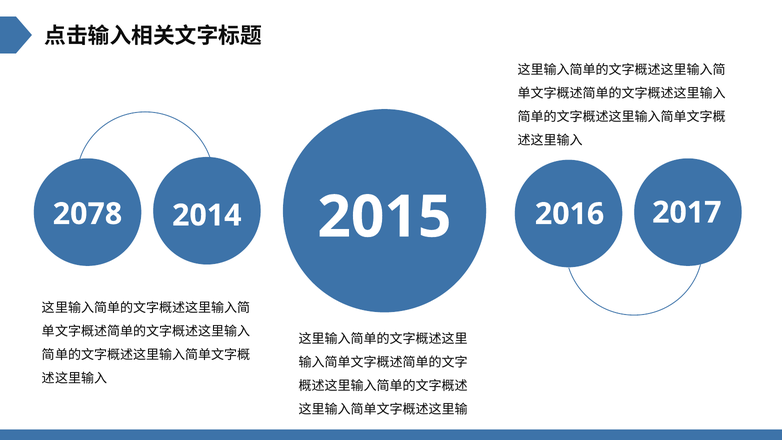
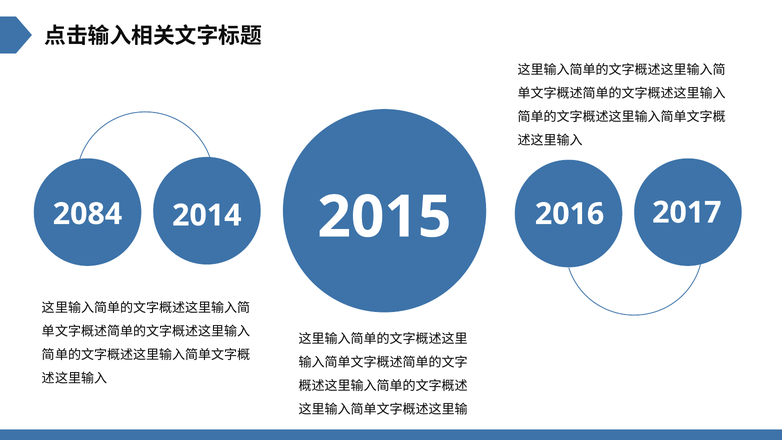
2078: 2078 -> 2084 (87, 214)
